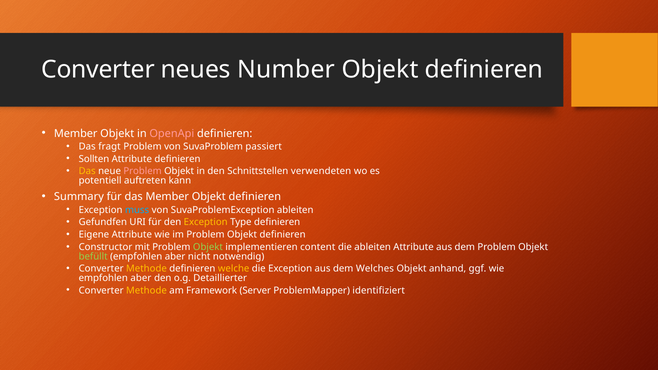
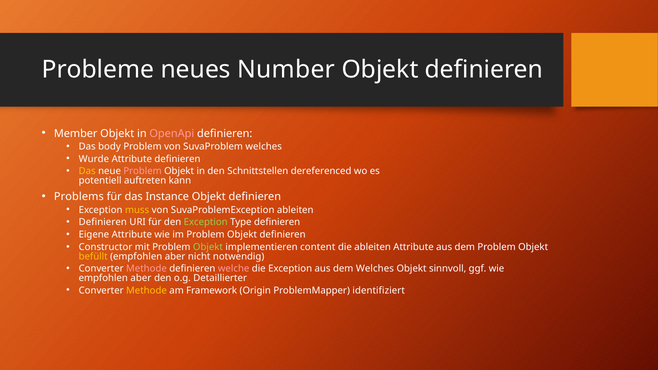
Converter: Converter -> Probleme (98, 70)
fragt: fragt -> body (109, 147)
SuvaProblem passiert: passiert -> welches (264, 147)
Sollten: Sollten -> Wurde (94, 159)
verwendeten: verwendeten -> dereferenced (321, 171)
Summary: Summary -> Problems (79, 197)
das Member: Member -> Instance (167, 197)
muss colour: light blue -> yellow (137, 210)
Gefundfen: Gefundfen -> Definieren (103, 222)
Exception colour: yellow -> light green (206, 222)
befüllt colour: light green -> yellow (93, 256)
Methode colour: yellow -> pink (146, 269)
welche colour: yellow -> pink (234, 269)
anhand: anhand -> sinnvoll (448, 269)
Server: Server -> Origin (255, 291)
